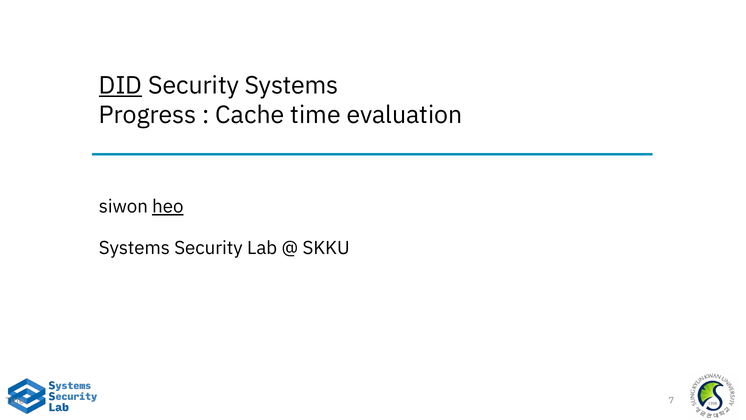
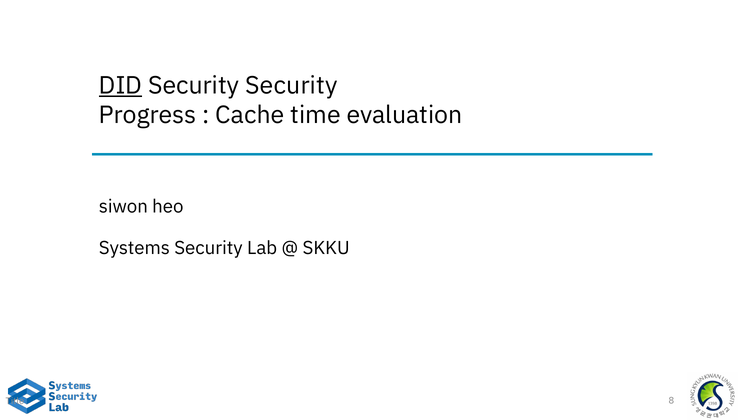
Security Systems: Systems -> Security (291, 85)
heo underline: present -> none (168, 207)
7: 7 -> 8 (671, 400)
